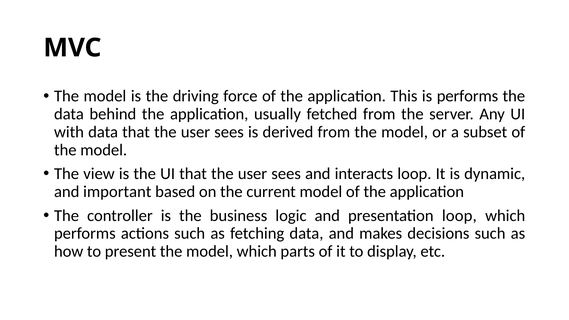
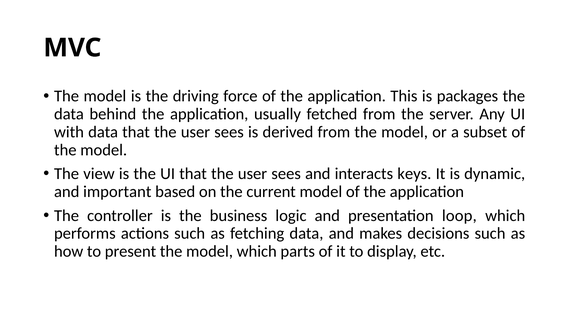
is performs: performs -> packages (467, 96)
interacts loop: loop -> keys (414, 174)
